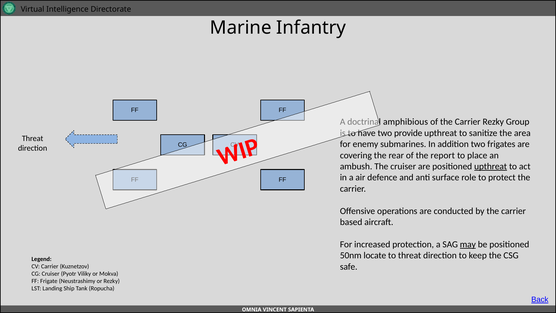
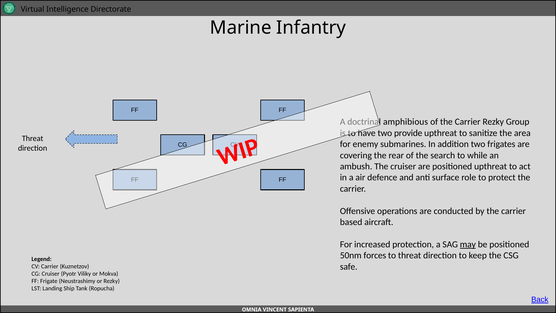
report: report -> search (443, 155)
place: place -> while (477, 155)
upthreat underline: present -> none (491, 166)
locate: locate -> forces (375, 255)
